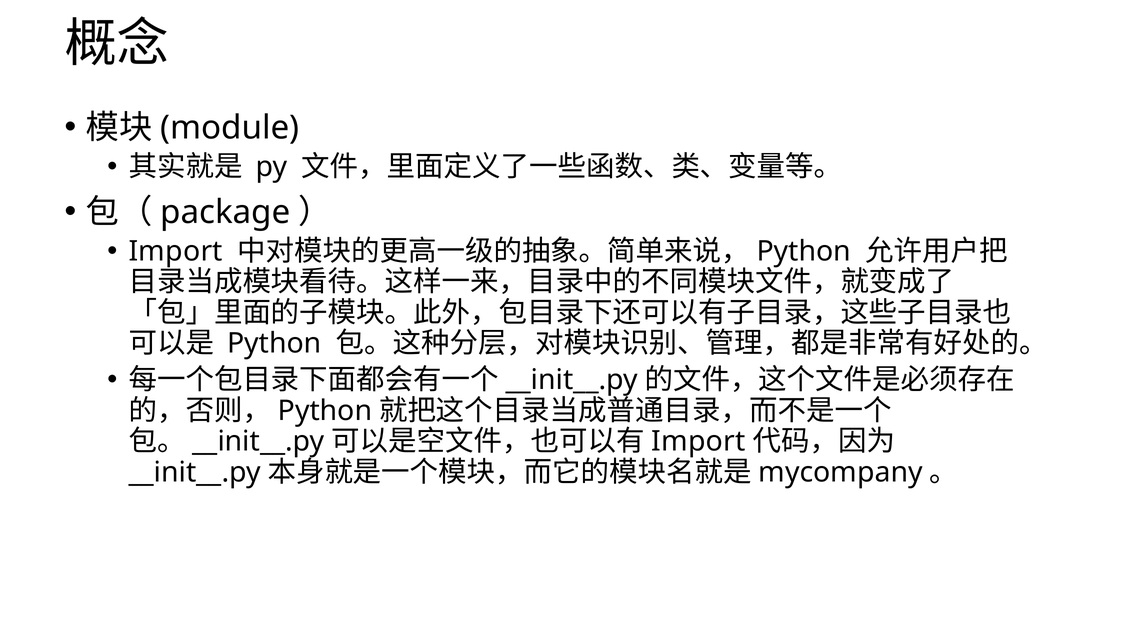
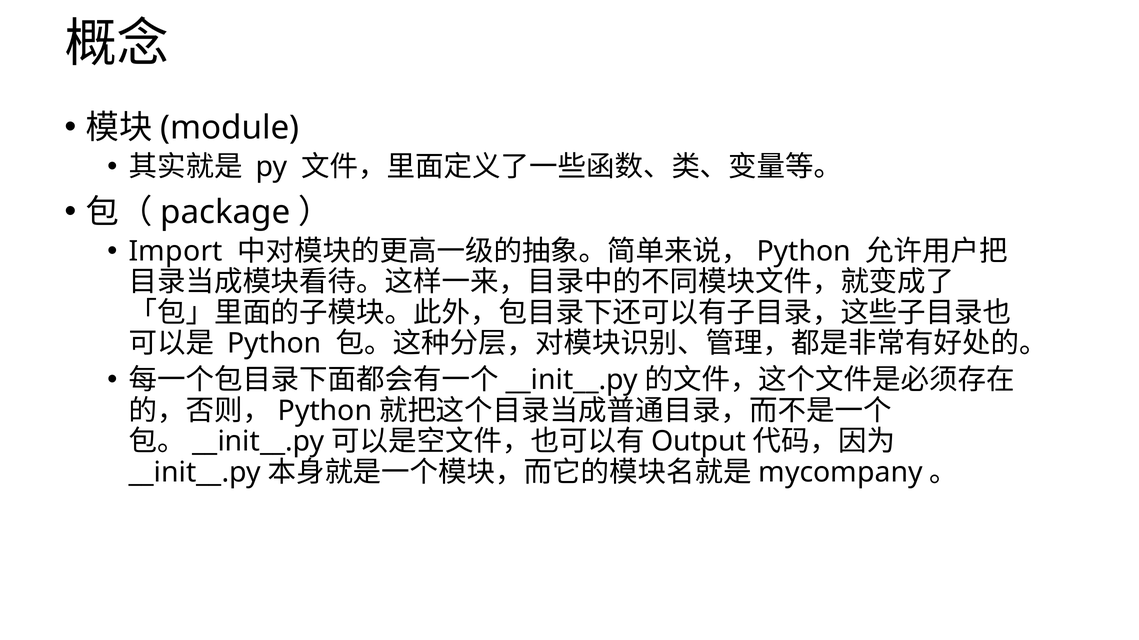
Import: Import -> Output (699, 442)
